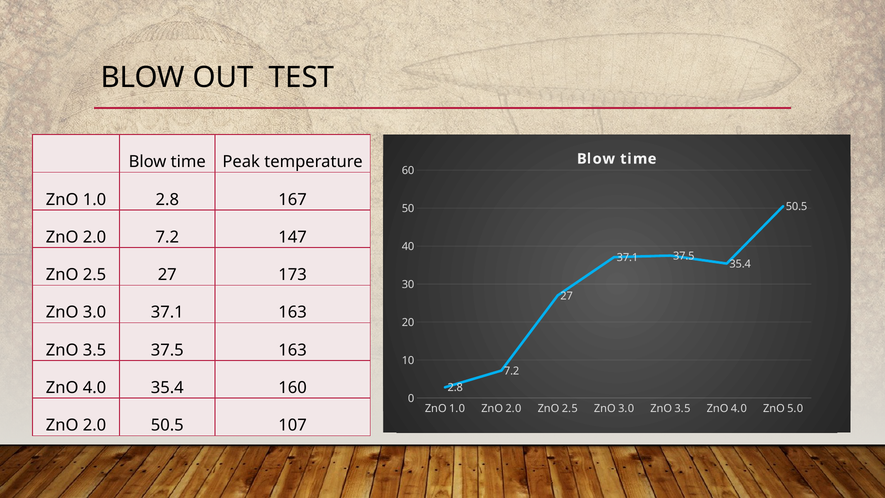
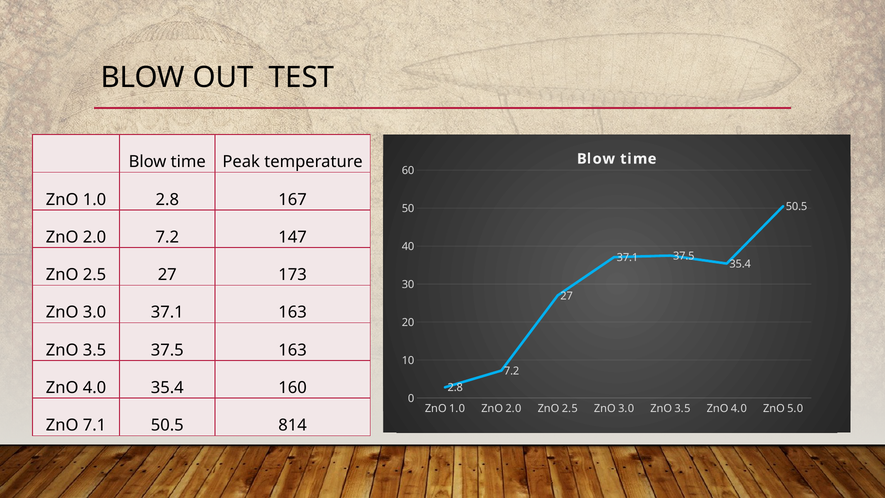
2.0: 2.0 -> 7.1 (95, 425)
107: 107 -> 814 (293, 425)
